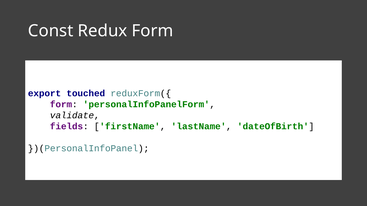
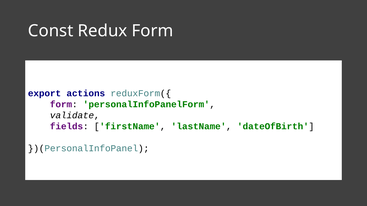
touched: touched -> actions (86, 94)
